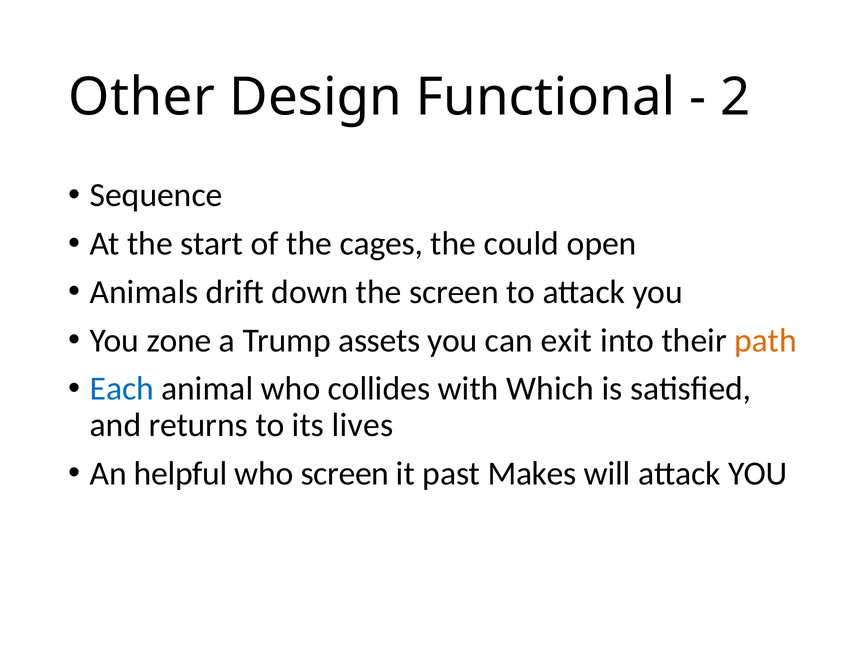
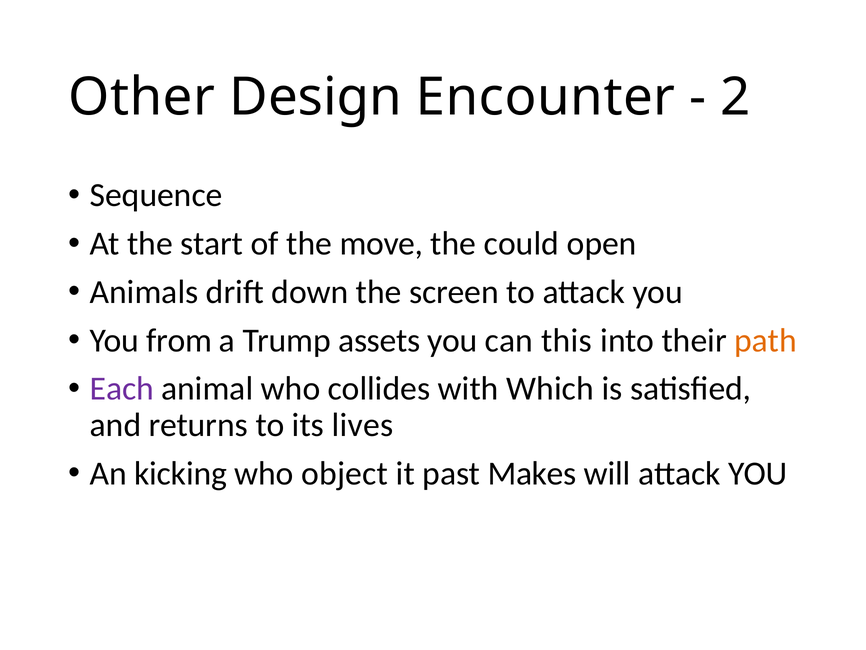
Functional: Functional -> Encounter (546, 97)
cages: cages -> move (381, 244)
zone: zone -> from (179, 340)
exit: exit -> this (566, 340)
Each colour: blue -> purple (122, 389)
helpful: helpful -> kicking (181, 473)
who screen: screen -> object (345, 473)
